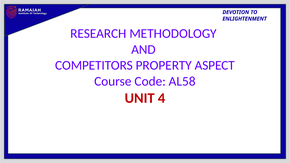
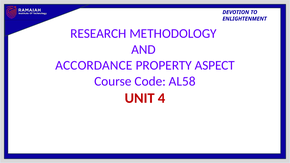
COMPETITORS: COMPETITORS -> ACCORDANCE (94, 65)
